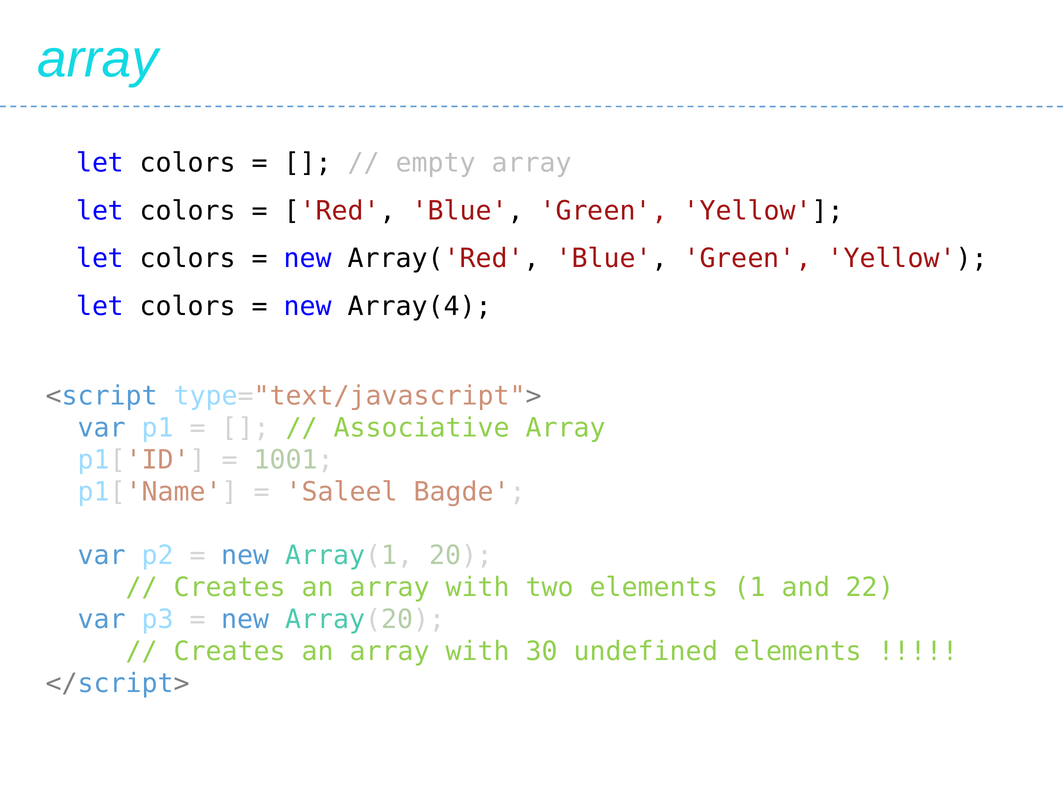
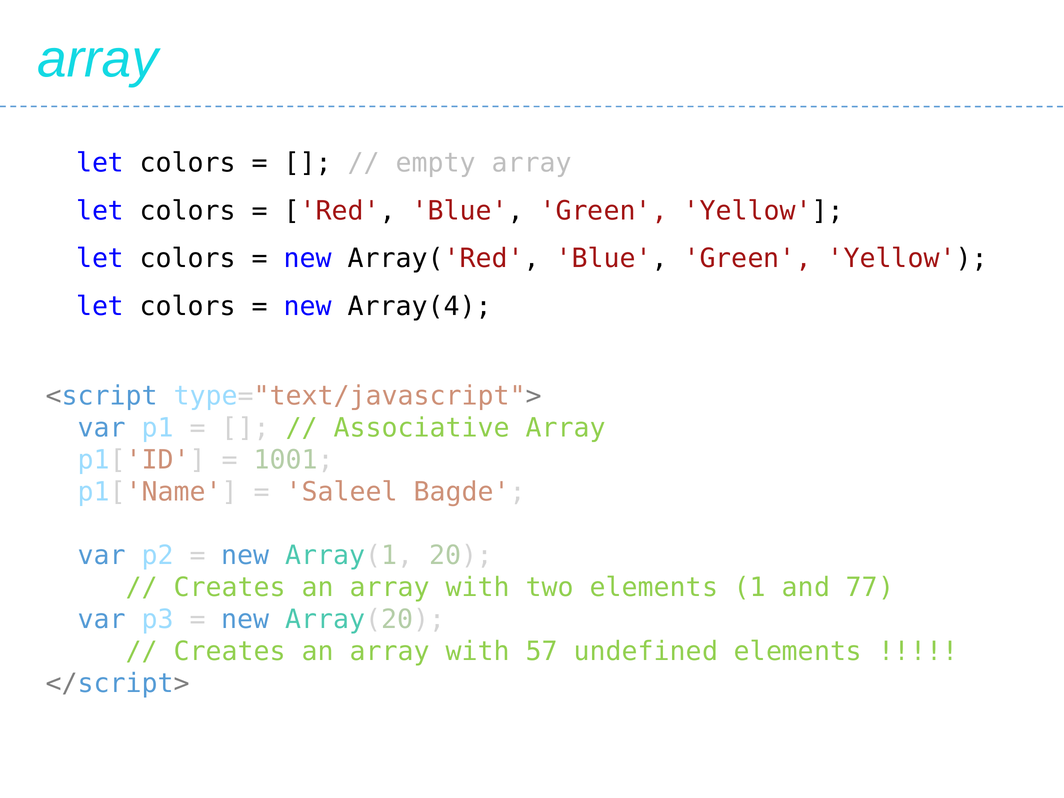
22: 22 -> 77 (870, 588)
30: 30 -> 57 (542, 651)
